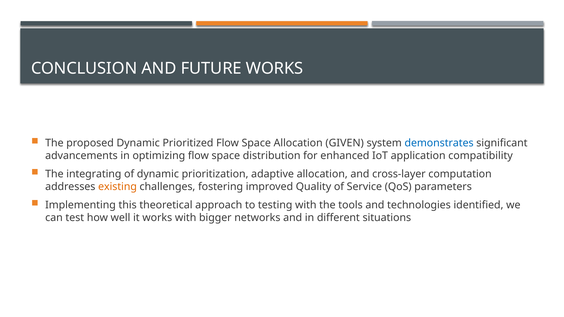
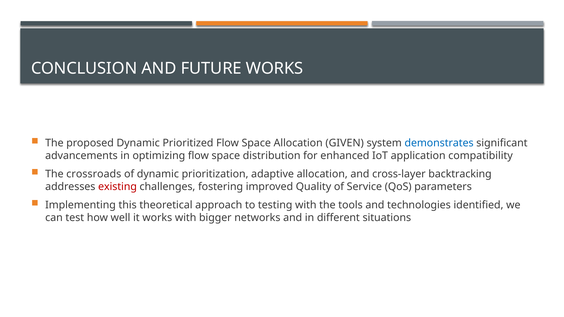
integrating: integrating -> crossroads (94, 174)
computation: computation -> backtracking (460, 174)
existing colour: orange -> red (117, 187)
